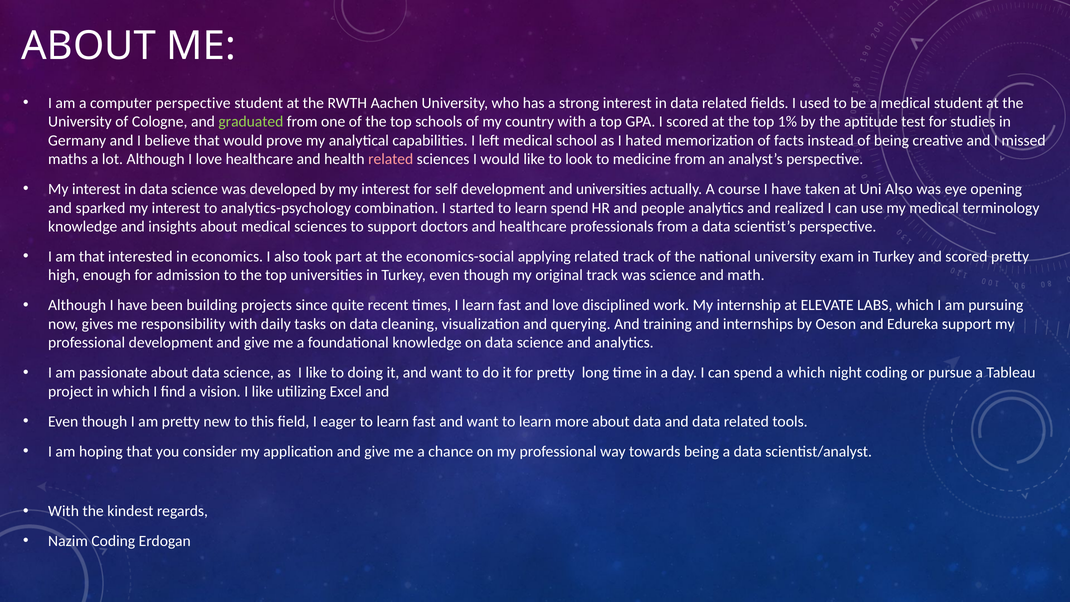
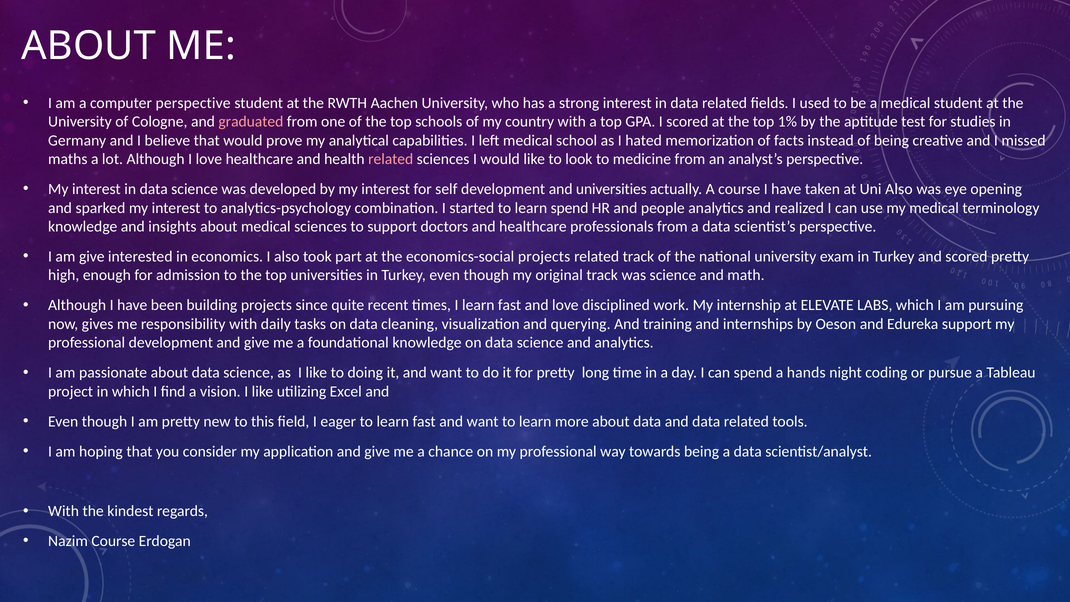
graduated colour: light green -> pink (251, 122)
am that: that -> give (92, 257)
economics-social applying: applying -> projects (544, 257)
a which: which -> hands (806, 373)
Nazim Coding: Coding -> Course (113, 541)
